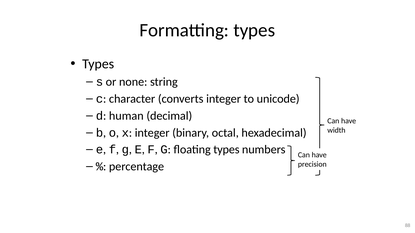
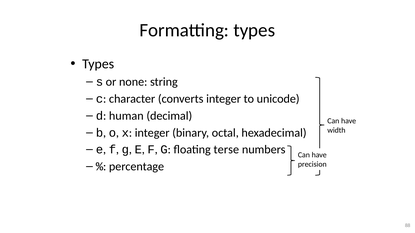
floating types: types -> terse (226, 150)
